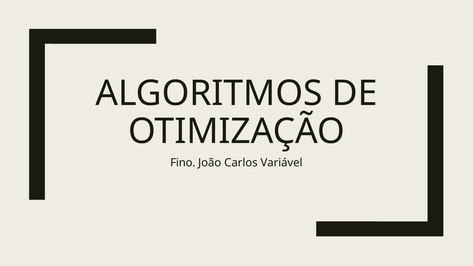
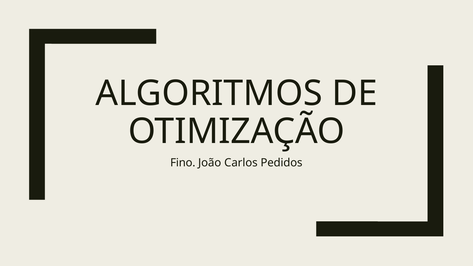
Variável: Variável -> Pedidos (282, 163)
